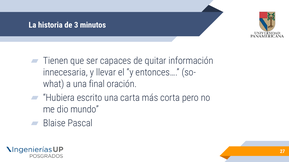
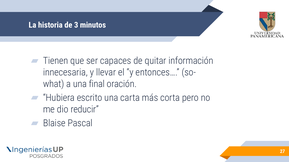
mundo: mundo -> reducir (85, 110)
